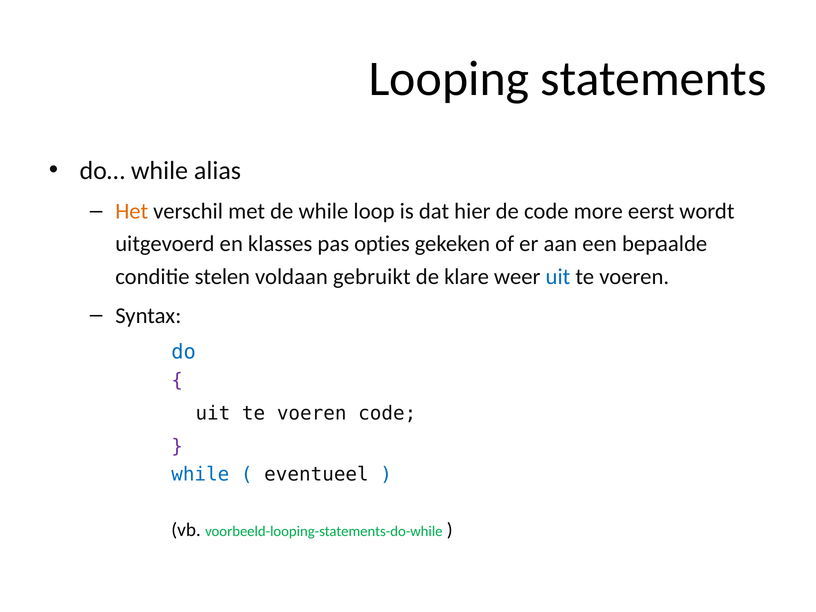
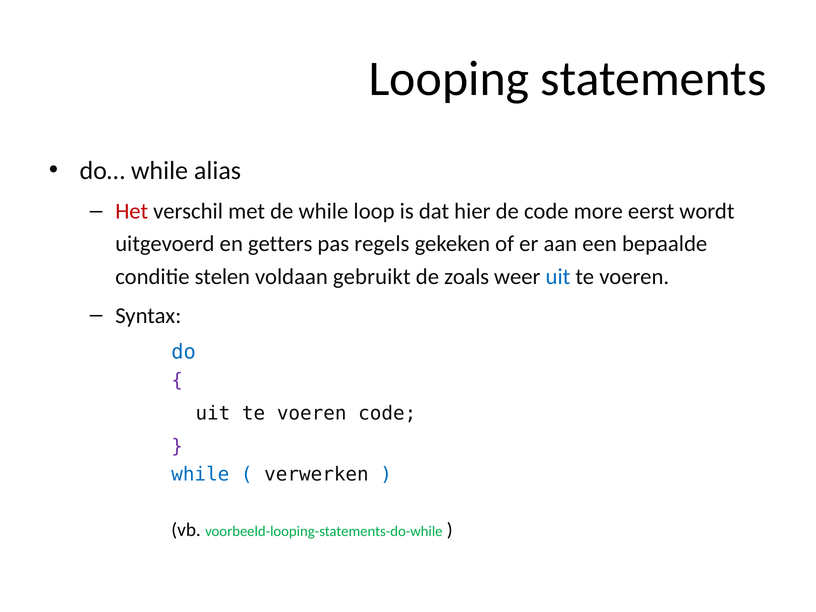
Het colour: orange -> red (132, 211)
klasses: klasses -> getters (280, 244)
opties: opties -> regels (382, 244)
klare: klare -> zoals (467, 277)
eventueel: eventueel -> verwerken (316, 474)
